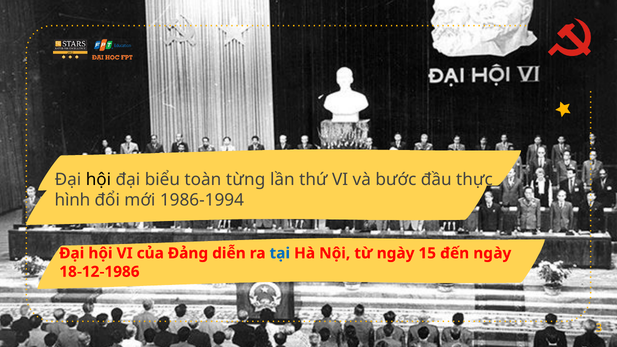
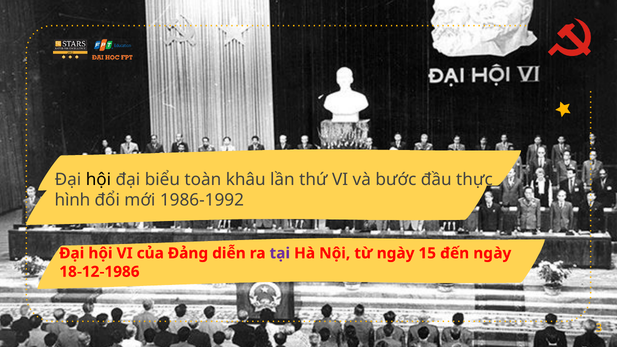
từng: từng -> khâu (246, 179)
1986-1994: 1986-1994 -> 1986-1992 (202, 200)
tại colour: blue -> purple (280, 253)
